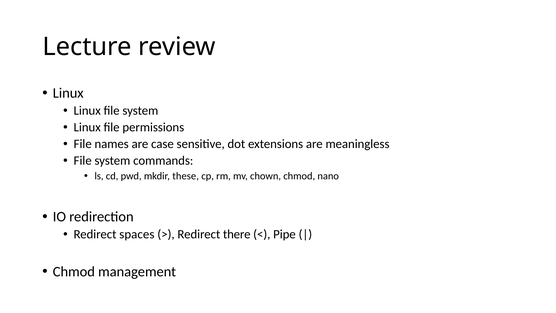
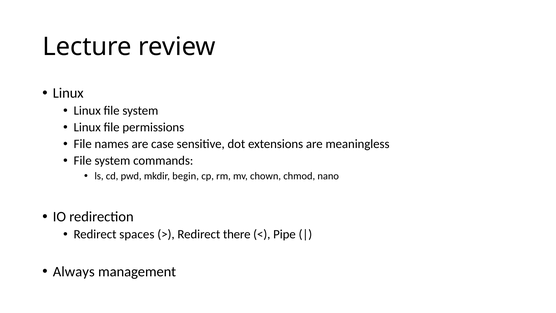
these: these -> begin (186, 176)
Chmod: Chmod -> Always (74, 271)
